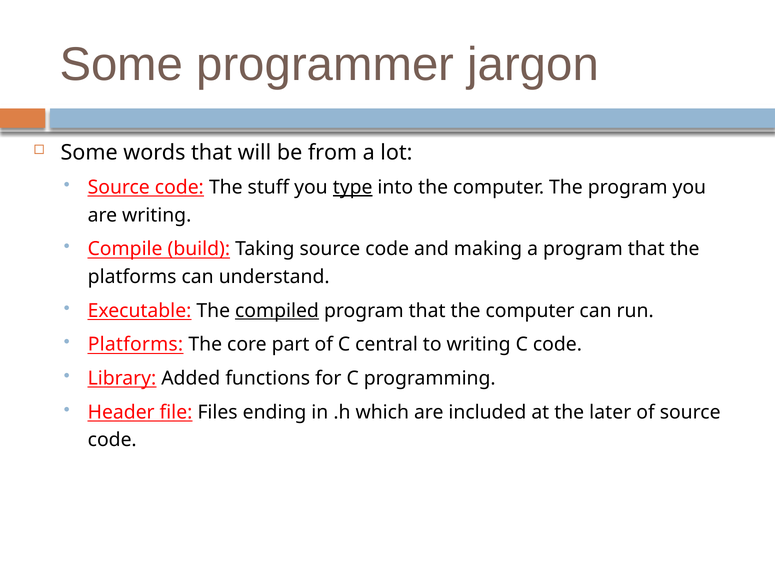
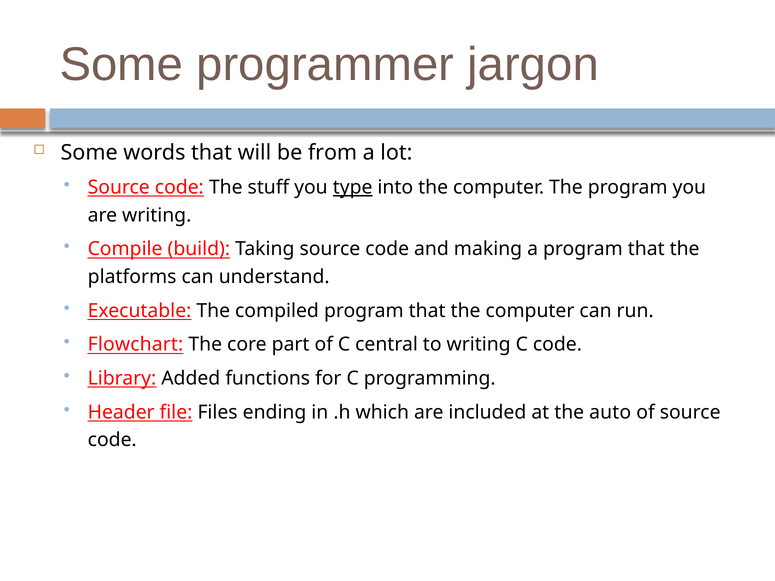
compiled underline: present -> none (277, 311)
Platforms: Platforms -> Flowchart (136, 345)
later: later -> auto (610, 412)
